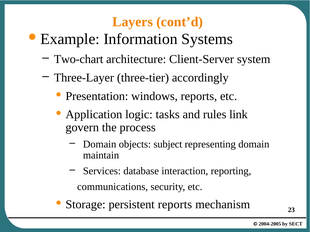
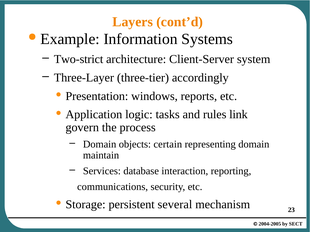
Two-chart: Two-chart -> Two-strict (79, 59)
subject: subject -> certain (168, 144)
persistent reports: reports -> several (175, 205)
